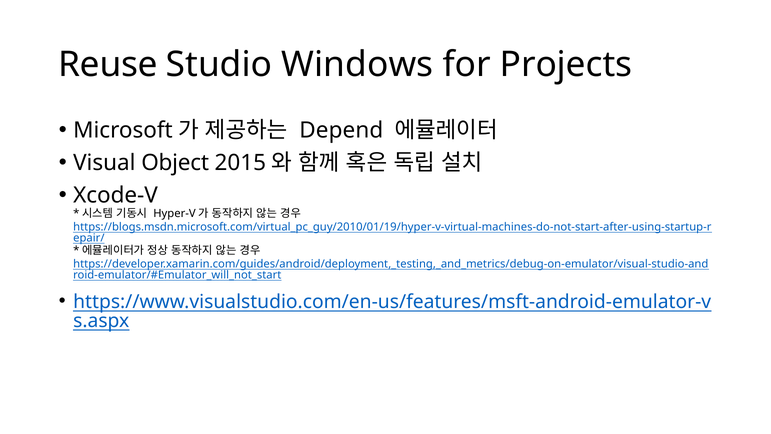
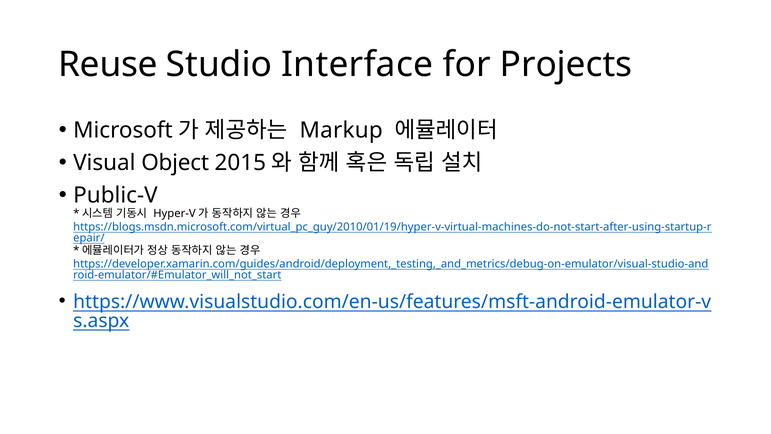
Windows: Windows -> Interface (357, 65)
Depend: Depend -> Markup (341, 130)
Xcode-V: Xcode-V -> Public-V (115, 195)
